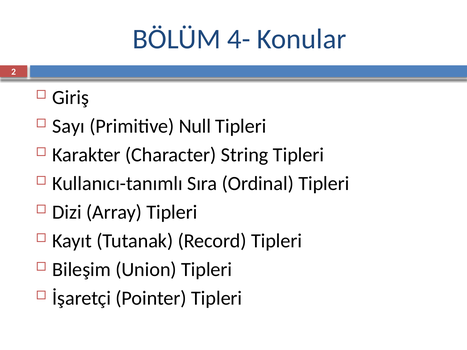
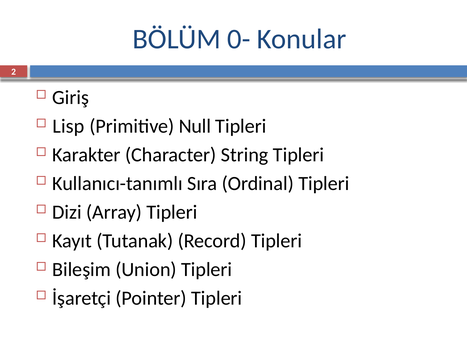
4-: 4- -> 0- (239, 39)
Sayı: Sayı -> Lisp (68, 126)
